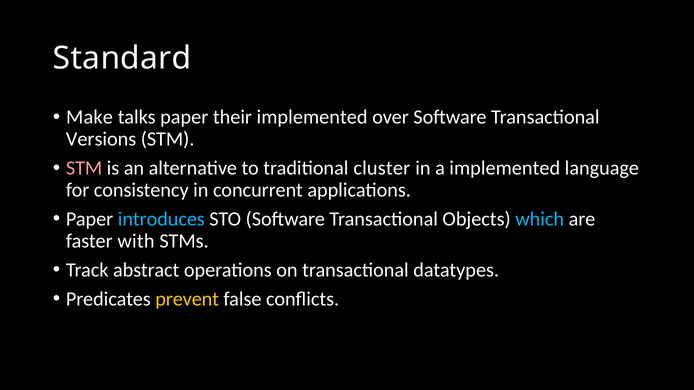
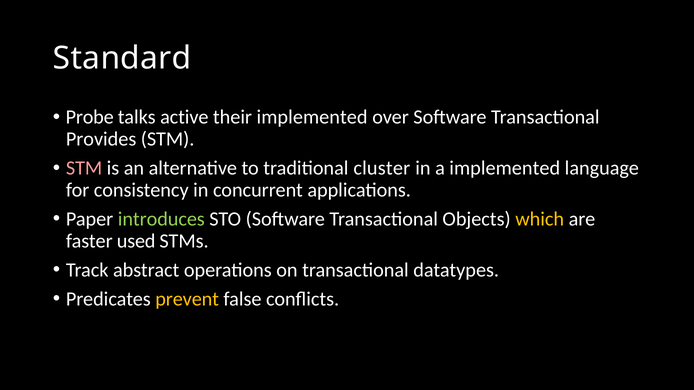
Make: Make -> Probe (90, 117)
talks paper: paper -> active (184, 117)
Versions: Versions -> Provides (101, 139)
introduces colour: light blue -> light green (161, 219)
which colour: light blue -> yellow (540, 219)
with: with -> used (136, 241)
